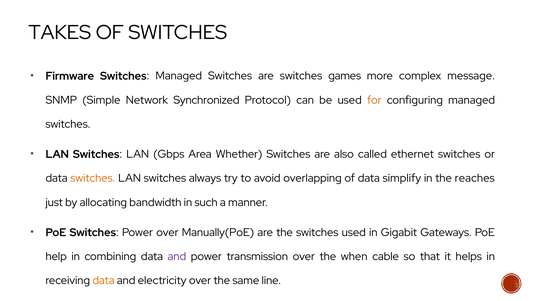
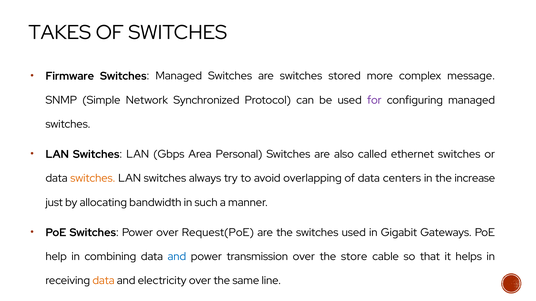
games: games -> stored (345, 76)
for colour: orange -> purple (374, 100)
Whether: Whether -> Personal (239, 154)
simplify: simplify -> centers (402, 179)
reaches: reaches -> increase (475, 179)
Manually(PoE: Manually(PoE -> Request(PoE (218, 233)
and colour: purple -> blue (177, 257)
when: when -> store (354, 257)
